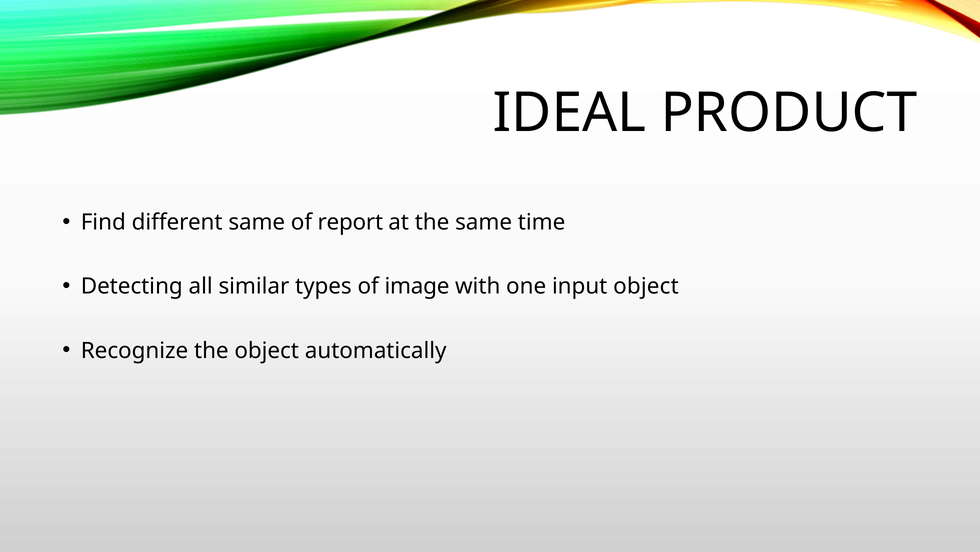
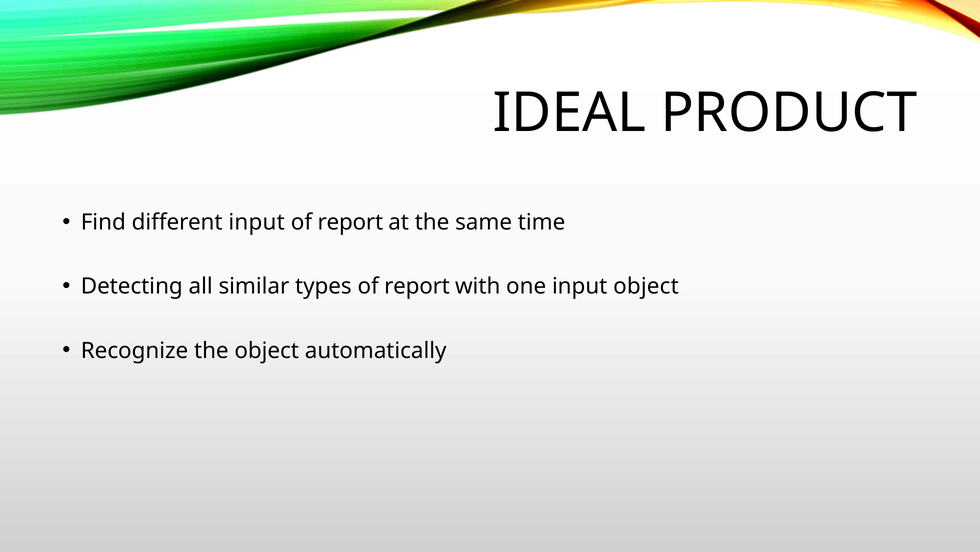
different same: same -> input (257, 222)
types of image: image -> report (417, 286)
